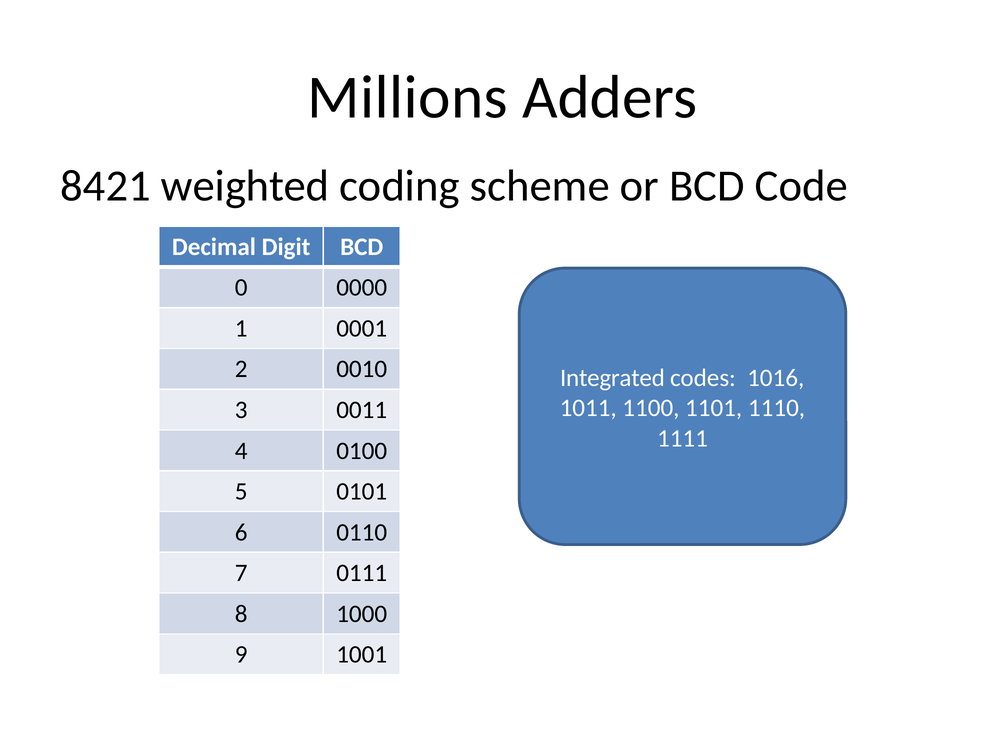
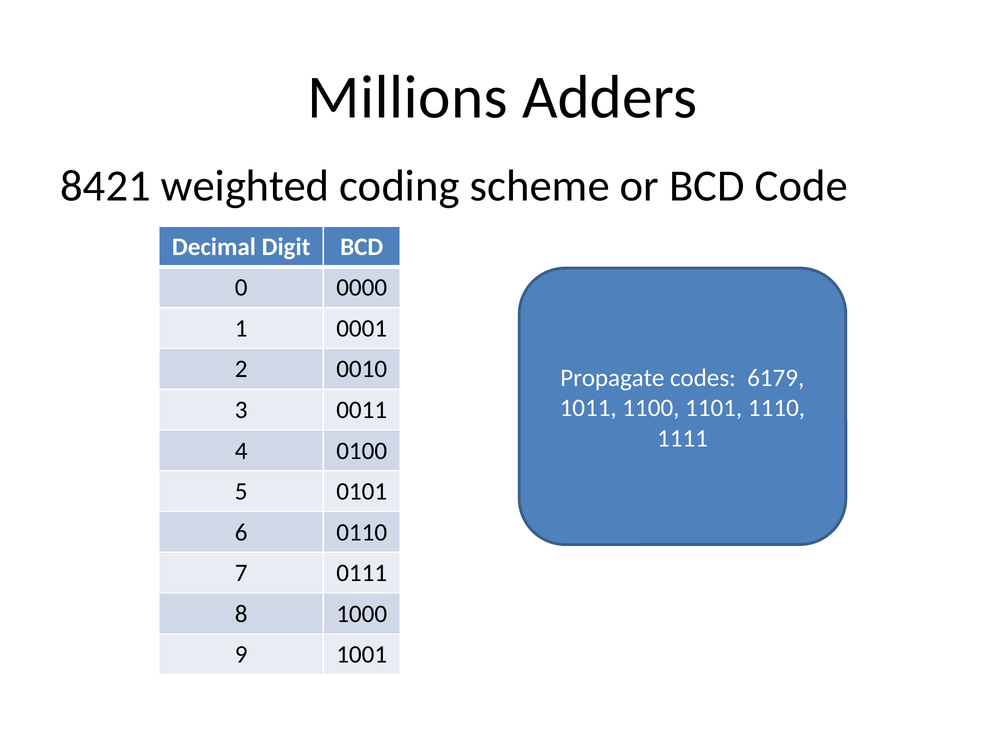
Integrated: Integrated -> Propagate (612, 378)
1016: 1016 -> 6179 (776, 378)
